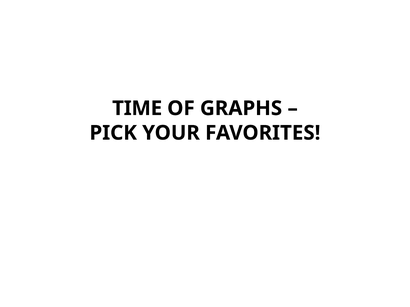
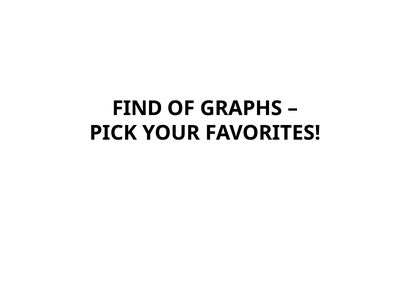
TIME: TIME -> FIND (137, 109)
